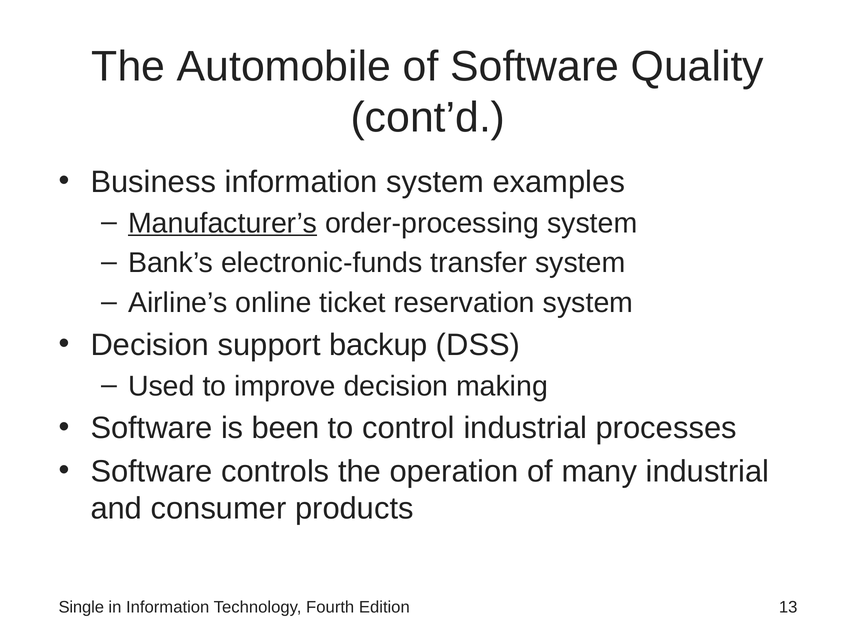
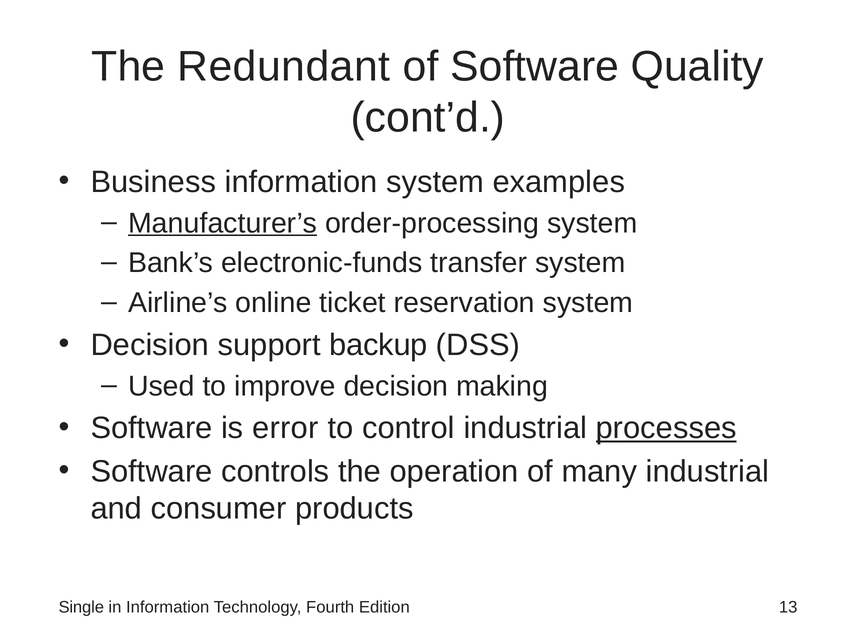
Automobile: Automobile -> Redundant (284, 66)
been: been -> error (285, 428)
processes underline: none -> present (666, 428)
